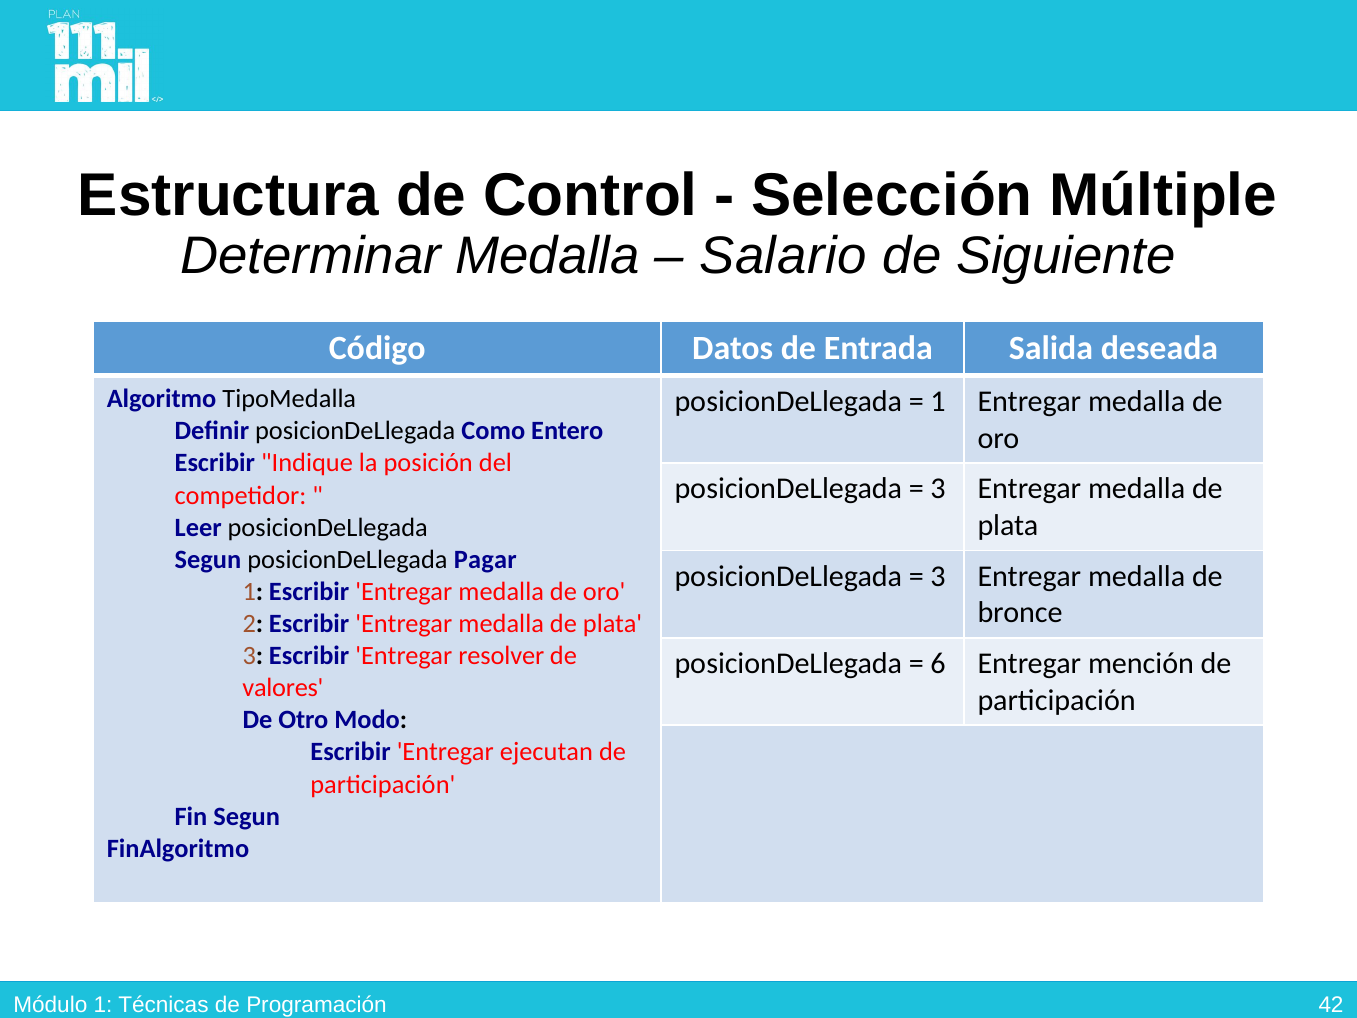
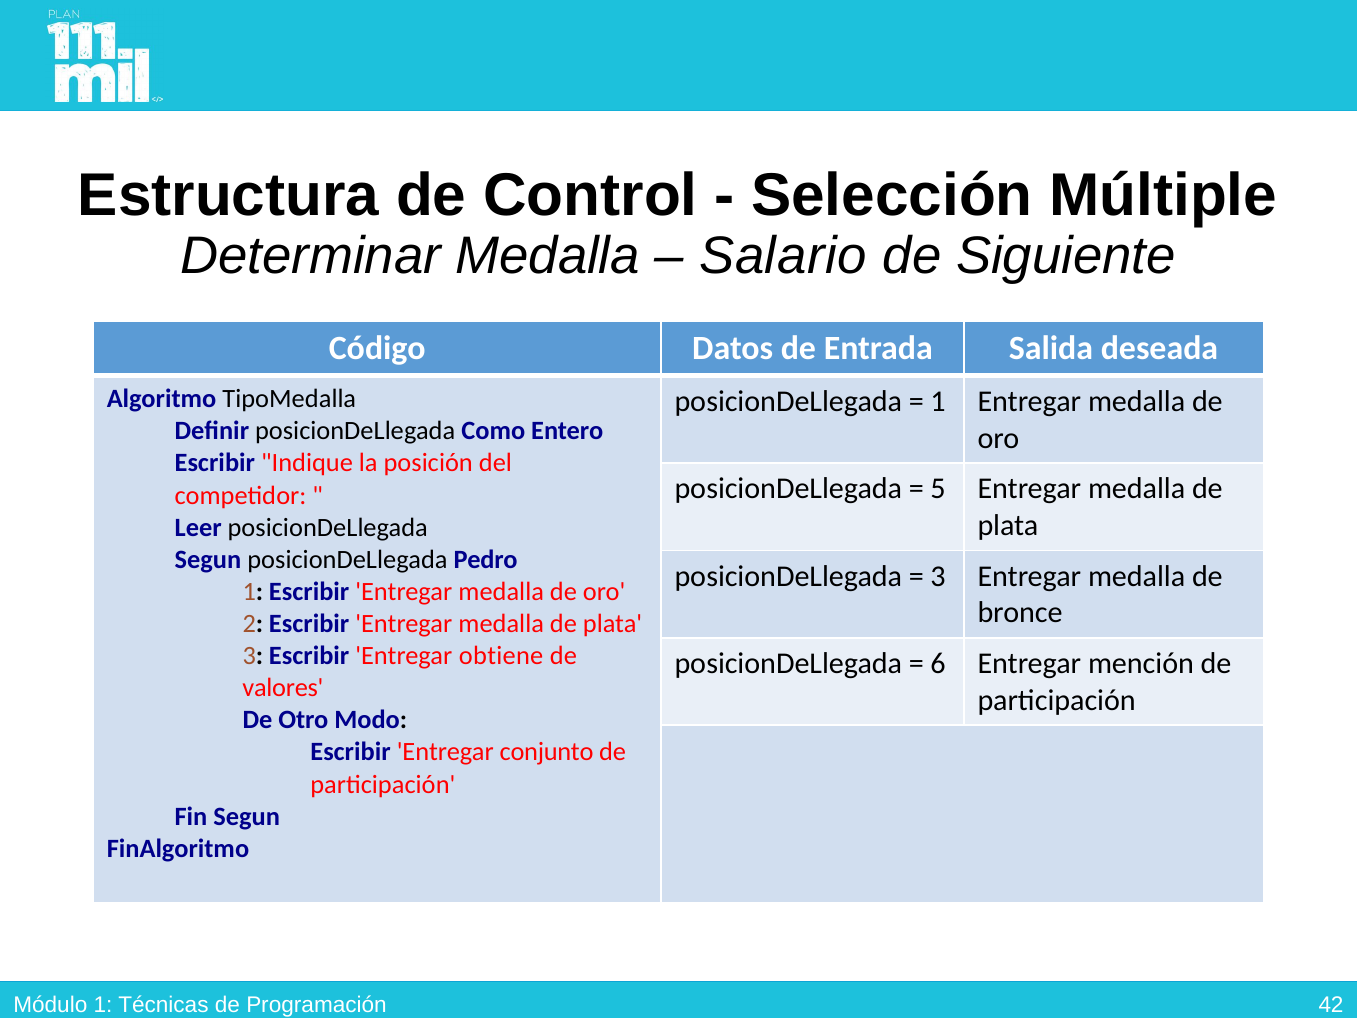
3: 3 -> 5 (938, 489)
Pagar: Pagar -> Pedro (486, 559)
resolver: resolver -> obtiene (501, 656)
ejecutan: ejecutan -> conjunto (547, 752)
